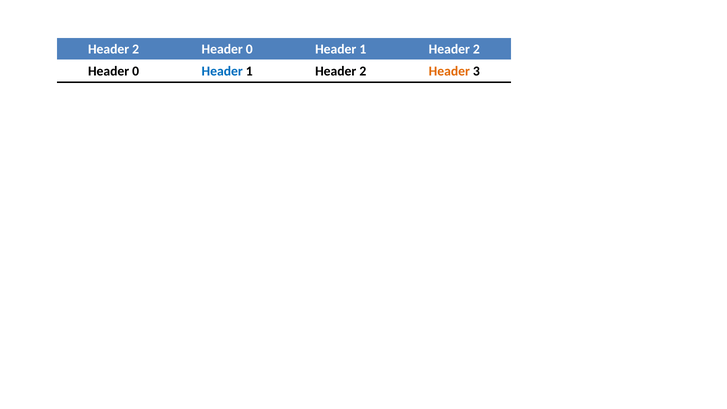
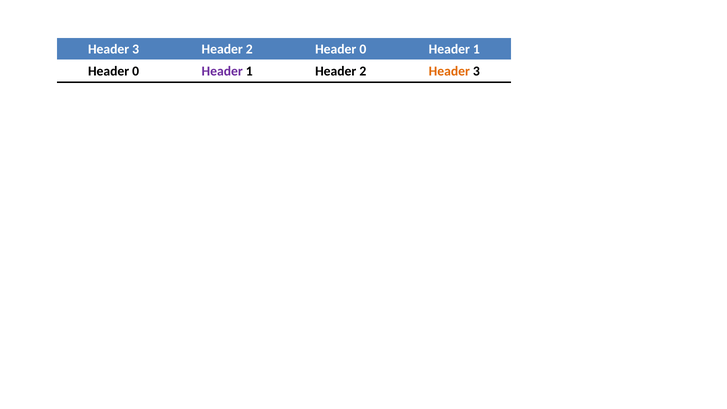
2: 2 -> 3 (136, 49)
0: 0 -> 2 (249, 49)
1: 1 -> 0 (363, 49)
2: 2 -> 1 (476, 49)
Header colour: blue -> purple (222, 71)
